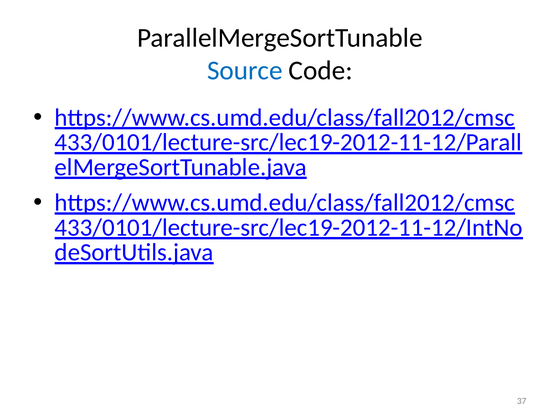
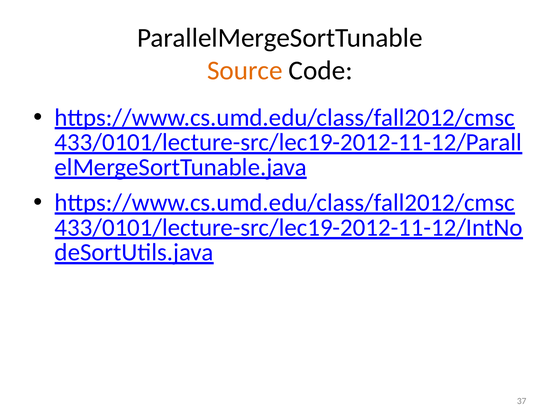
Source colour: blue -> orange (245, 71)
